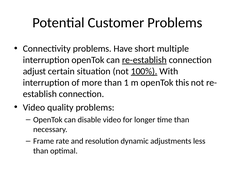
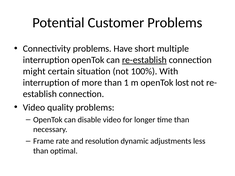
adjust: adjust -> might (34, 71)
100% underline: present -> none (144, 71)
this: this -> lost (182, 83)
